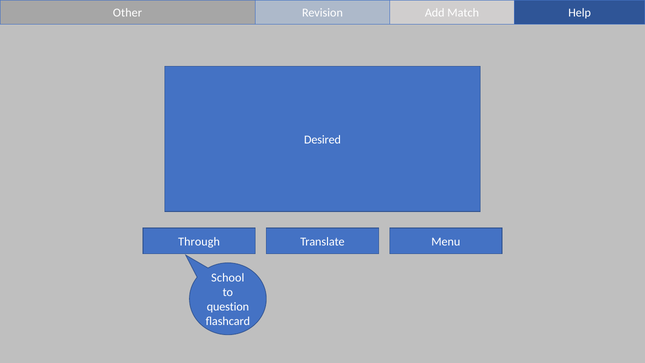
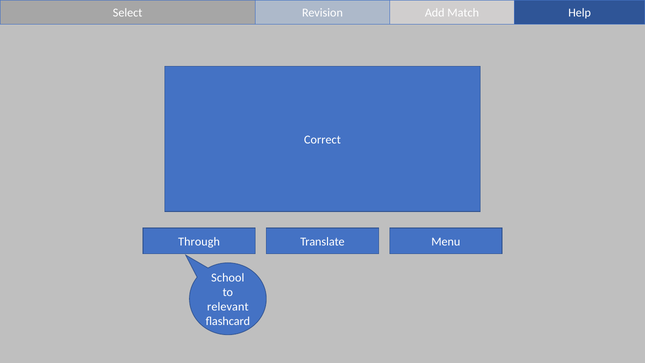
Other: Other -> Select (128, 13)
Desired: Desired -> Correct (322, 140)
question: question -> relevant (228, 307)
